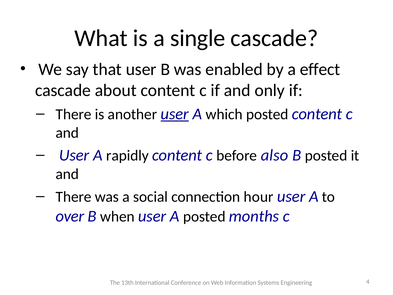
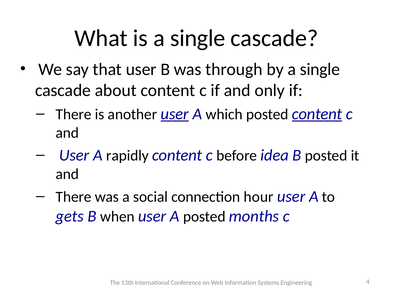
enabled: enabled -> through (234, 69)
by a effect: effect -> single (320, 69)
content underline: none -> present (317, 114)
also: also -> idea (275, 155)
over: over -> gets (70, 216)
